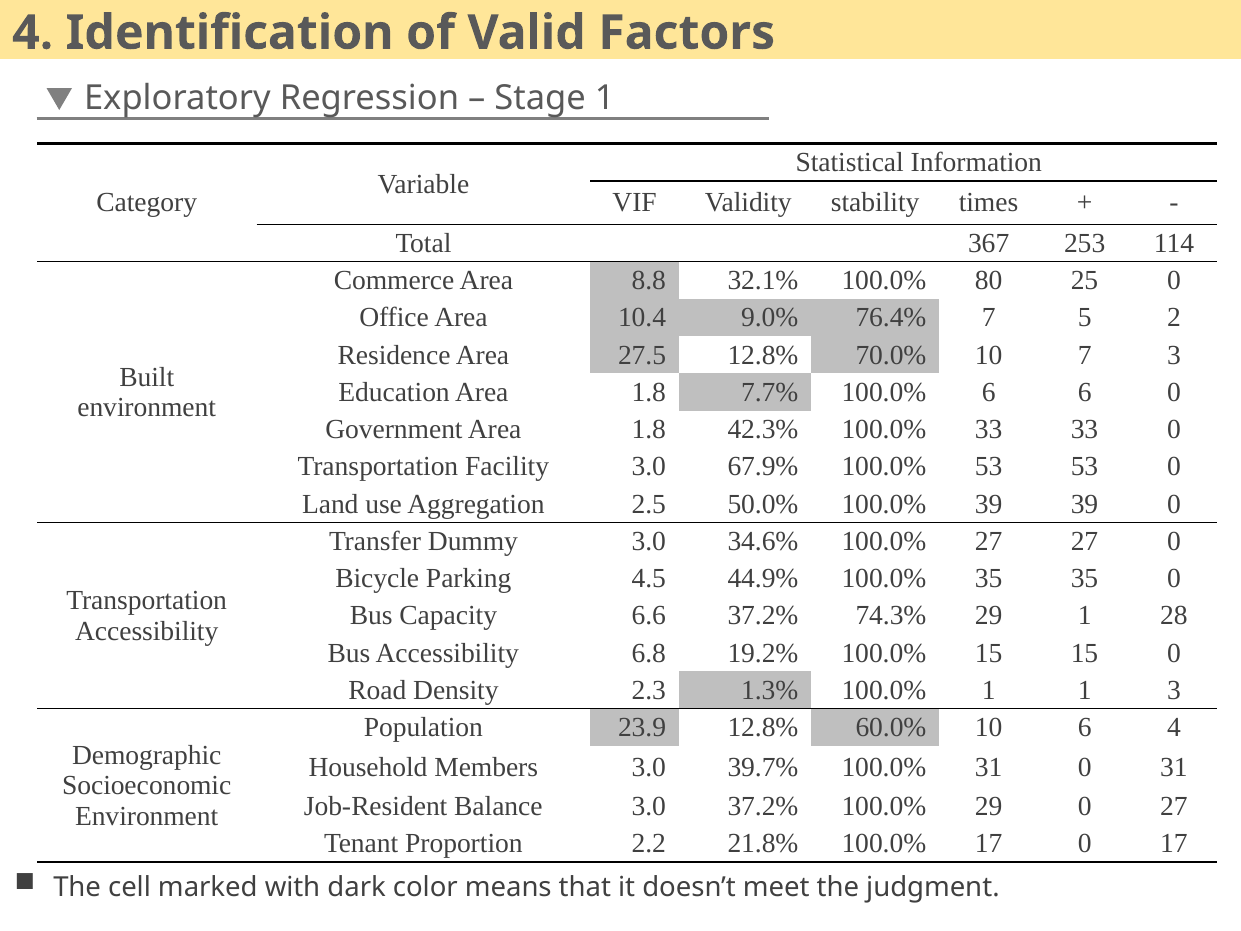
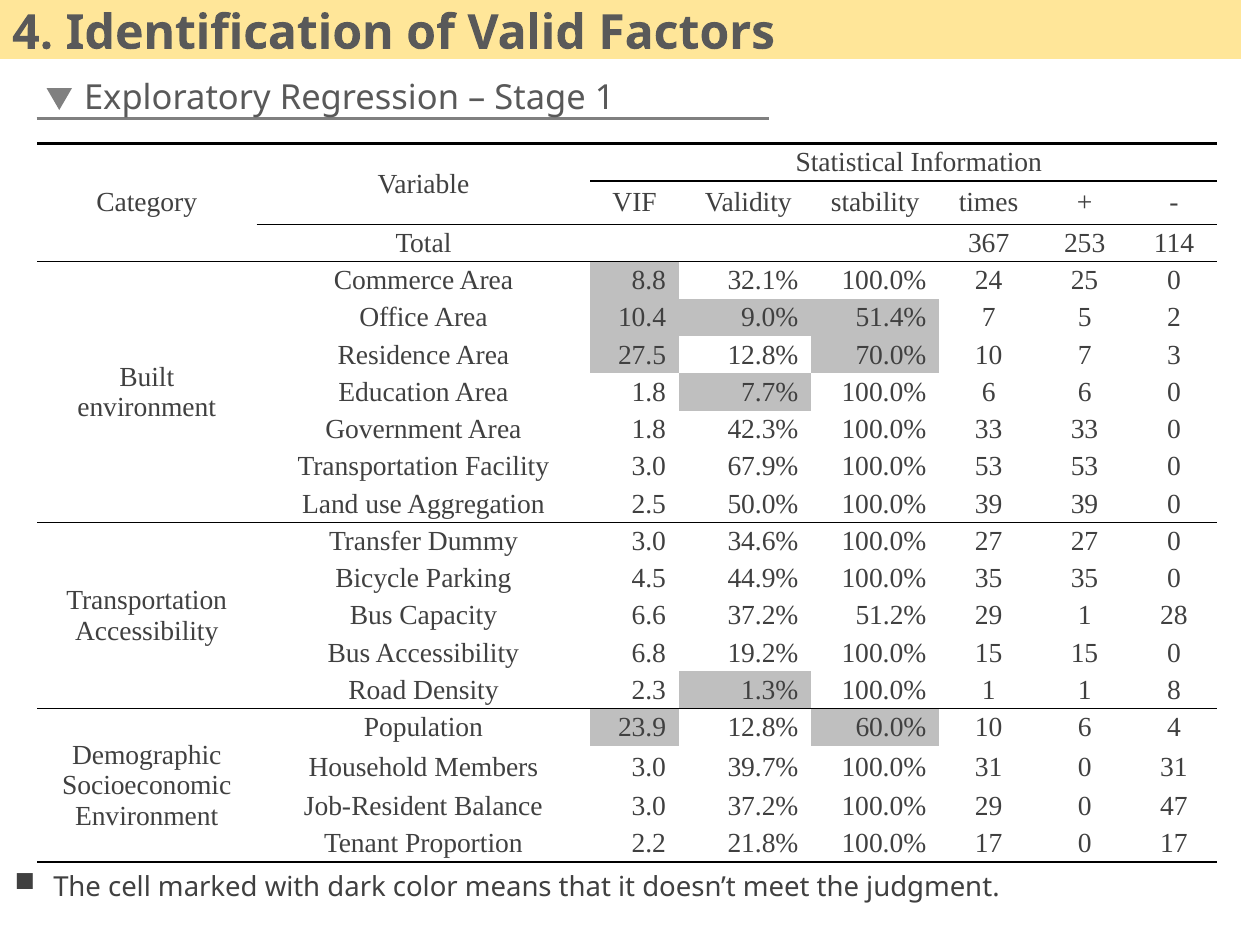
80: 80 -> 24 (989, 280)
76.4%: 76.4% -> 51.4% (891, 318)
74.3%: 74.3% -> 51.2% (891, 616)
1 3: 3 -> 8 (1174, 690)
0 27: 27 -> 47 (1174, 806)
